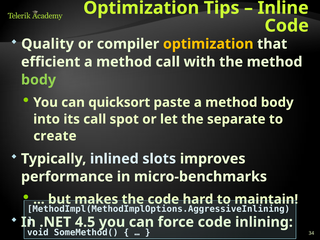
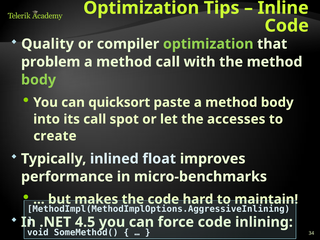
optimization colour: yellow -> light green (208, 44)
efficient: efficient -> problem (51, 62)
separate: separate -> accesses (236, 119)
slots: slots -> float (159, 159)
